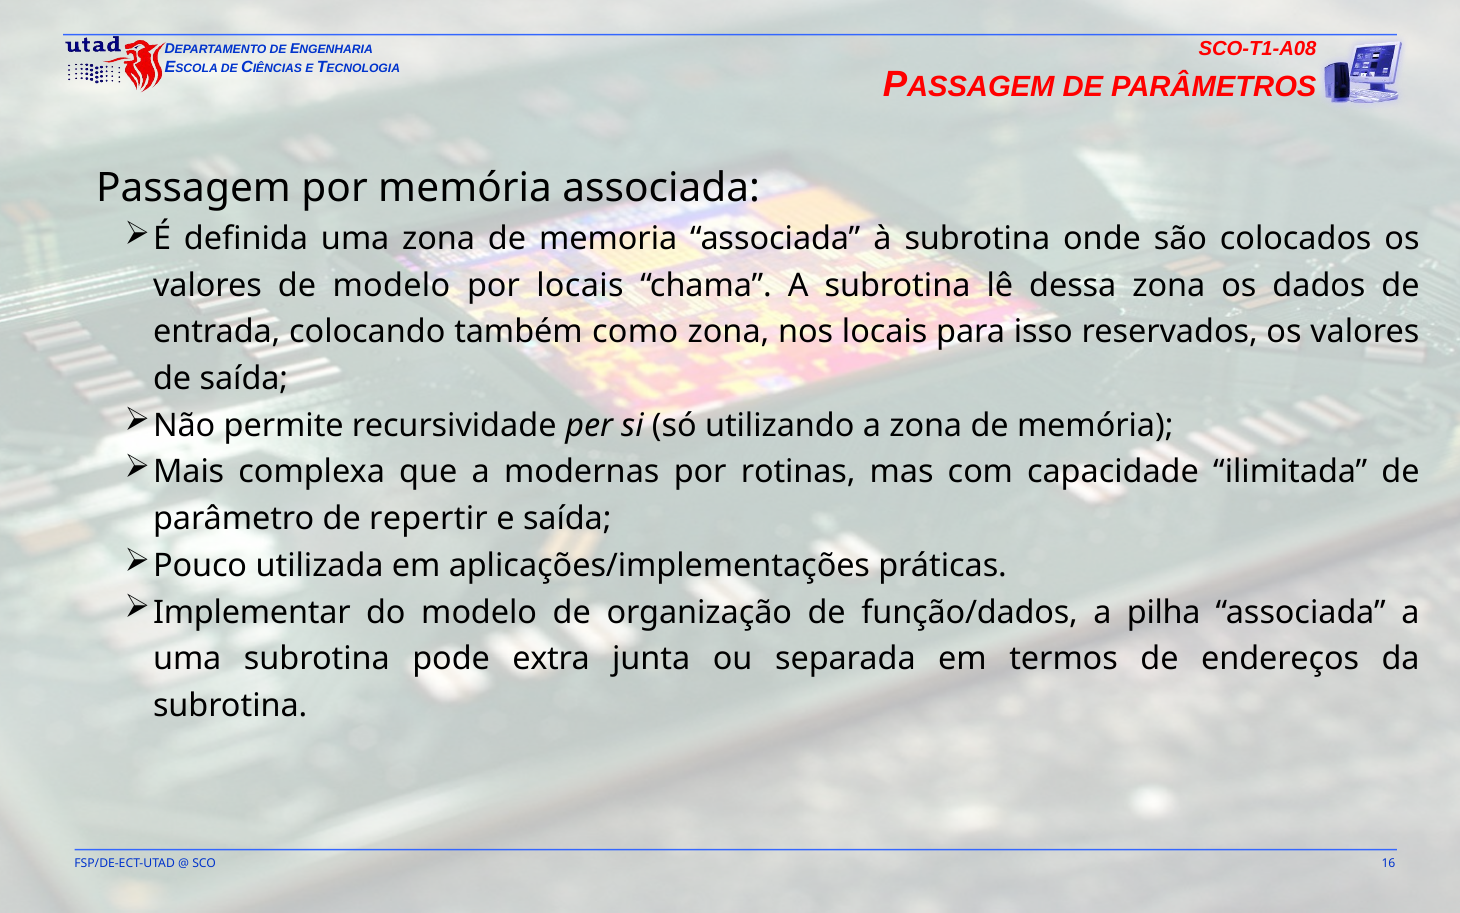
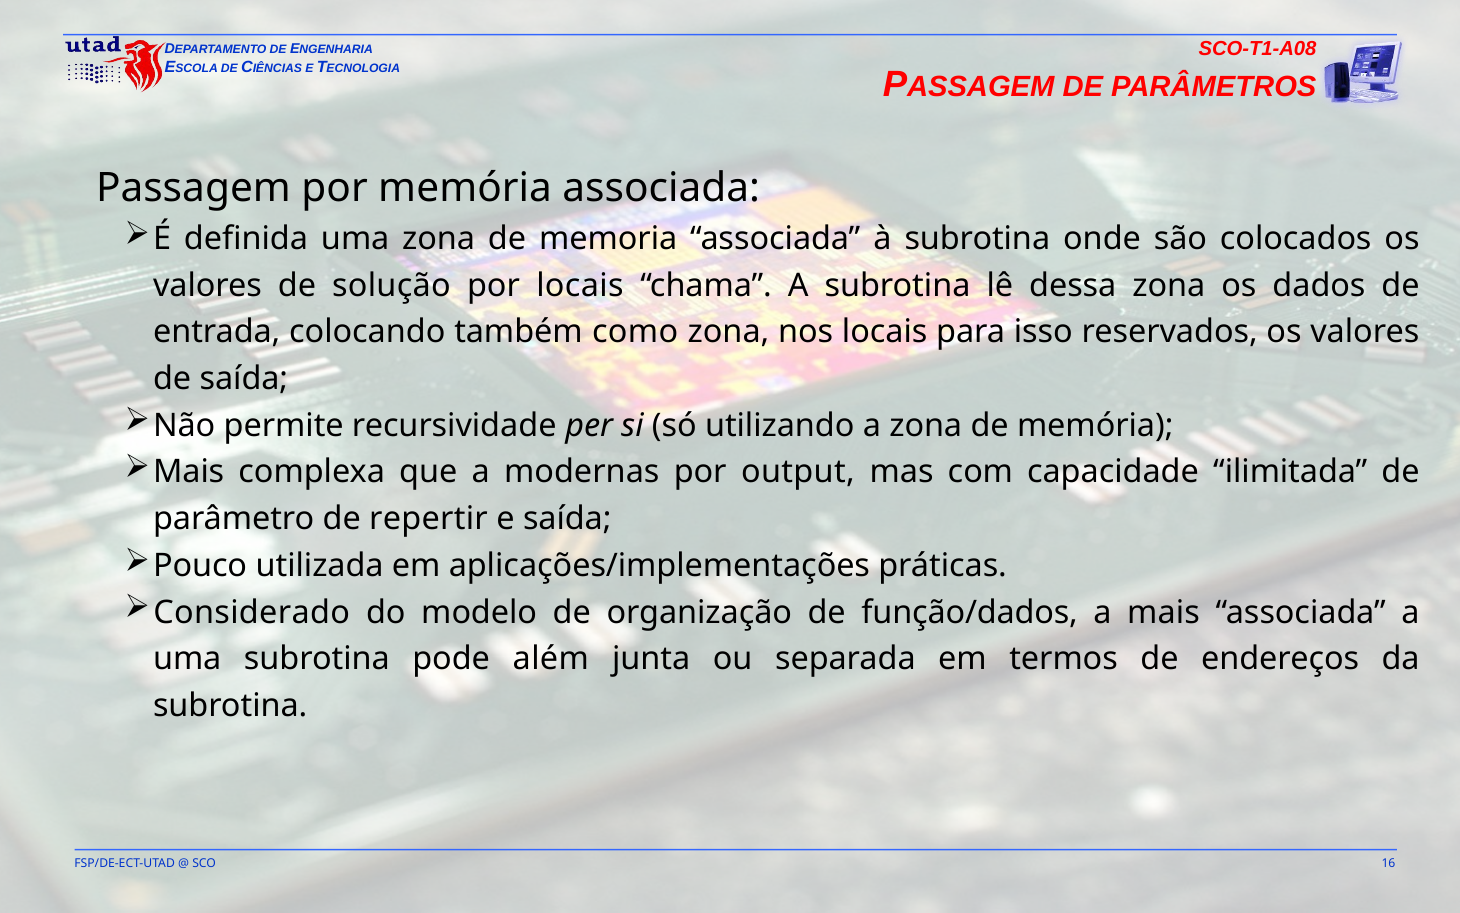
de modelo: modelo -> solução (391, 285)
rotinas: rotinas -> output (798, 472)
Implementar: Implementar -> Considerado (252, 612)
a pilha: pilha -> mais (1164, 612)
extra: extra -> além (551, 659)
